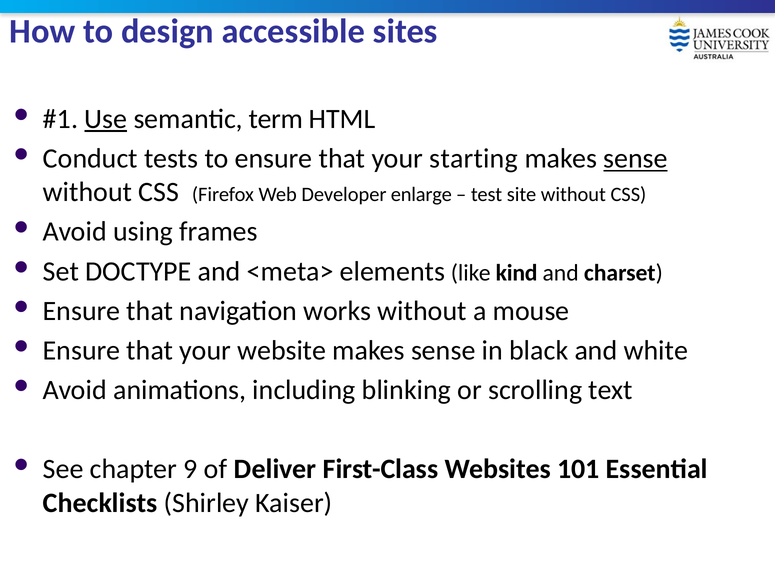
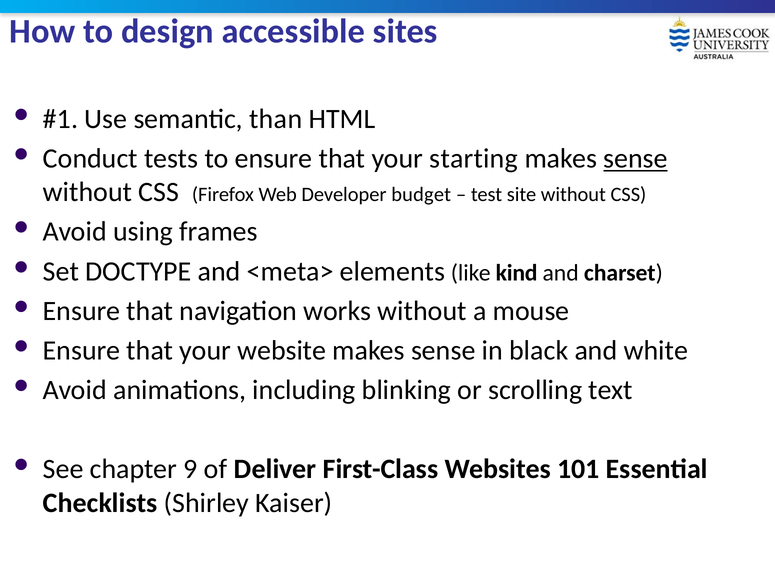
Use underline: present -> none (106, 119)
term: term -> than (276, 119)
enlarge: enlarge -> budget (421, 195)
